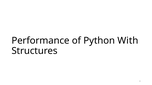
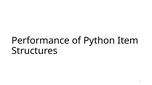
With: With -> Item (128, 41)
